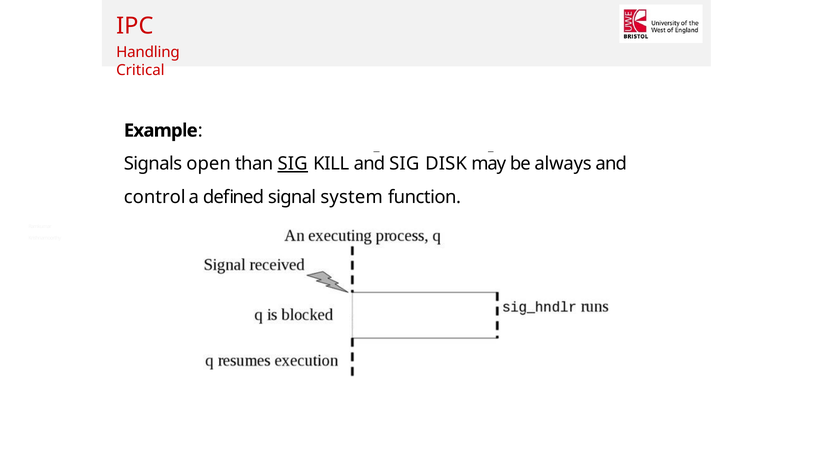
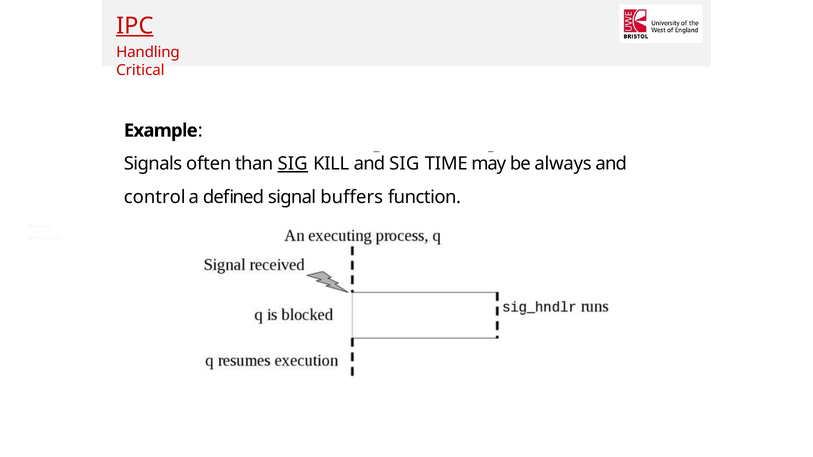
IPC underline: none -> present (135, 26)
open: open -> often (209, 164)
DISK: DISK -> TIME (446, 164)
system: system -> buffers (352, 197)
